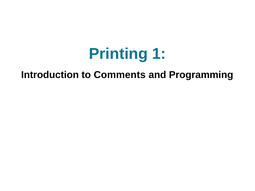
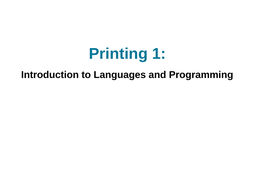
Comments: Comments -> Languages (120, 75)
